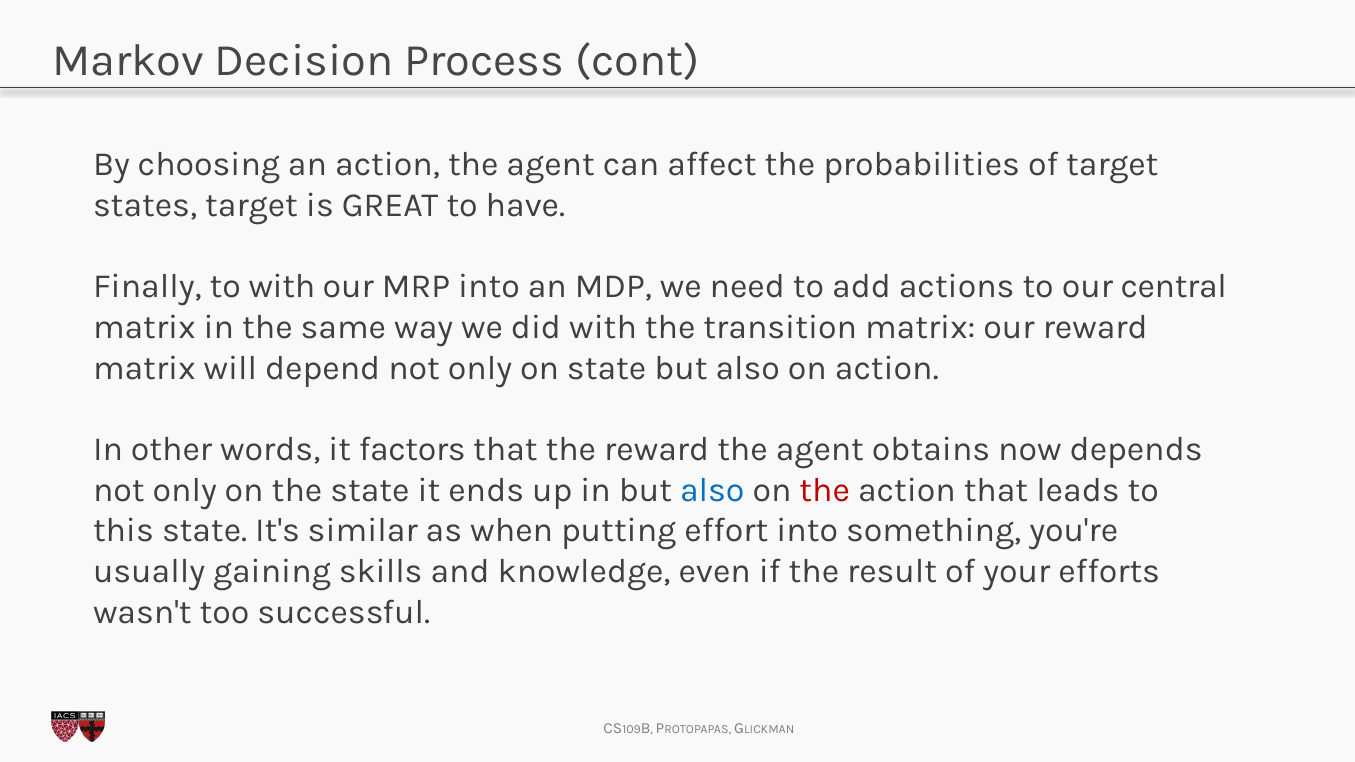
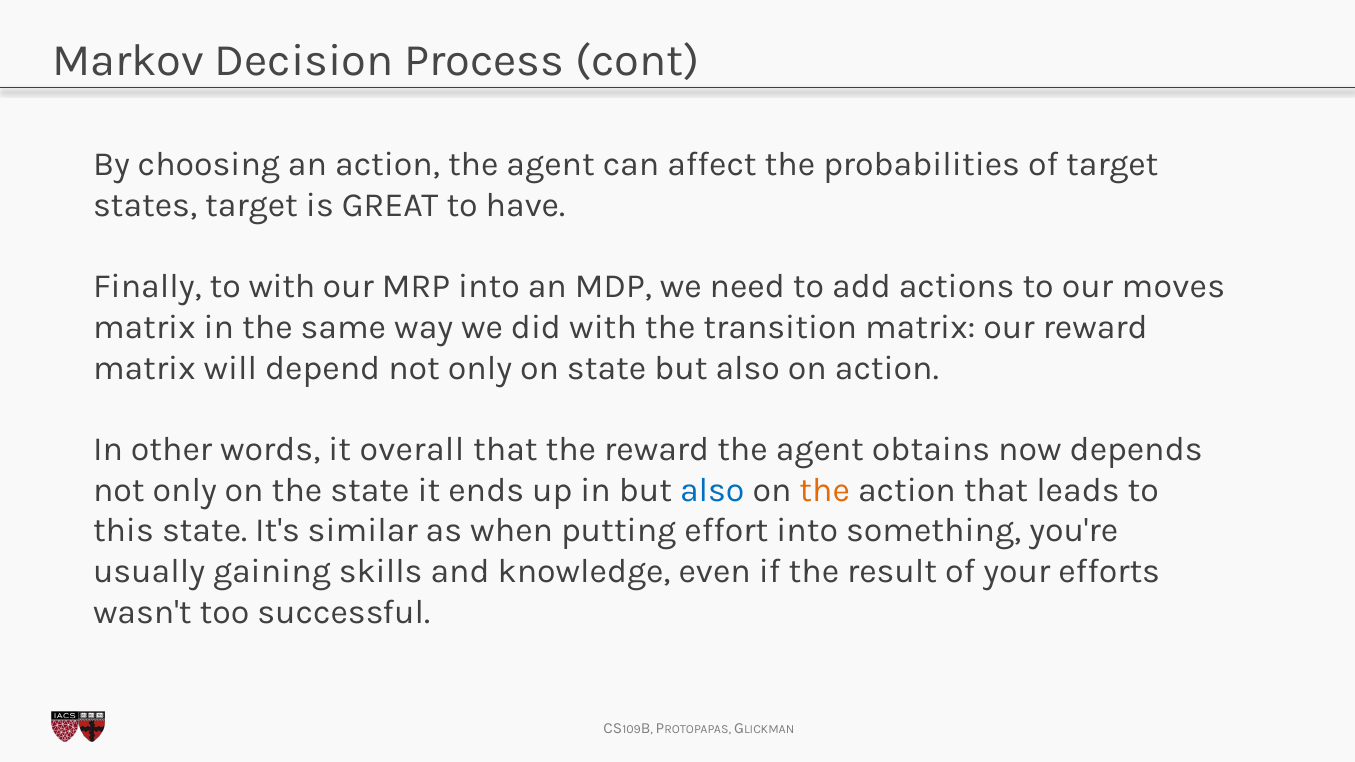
central: central -> moves (1173, 287)
factors: factors -> overall (412, 449)
the colour: red -> orange (825, 490)
